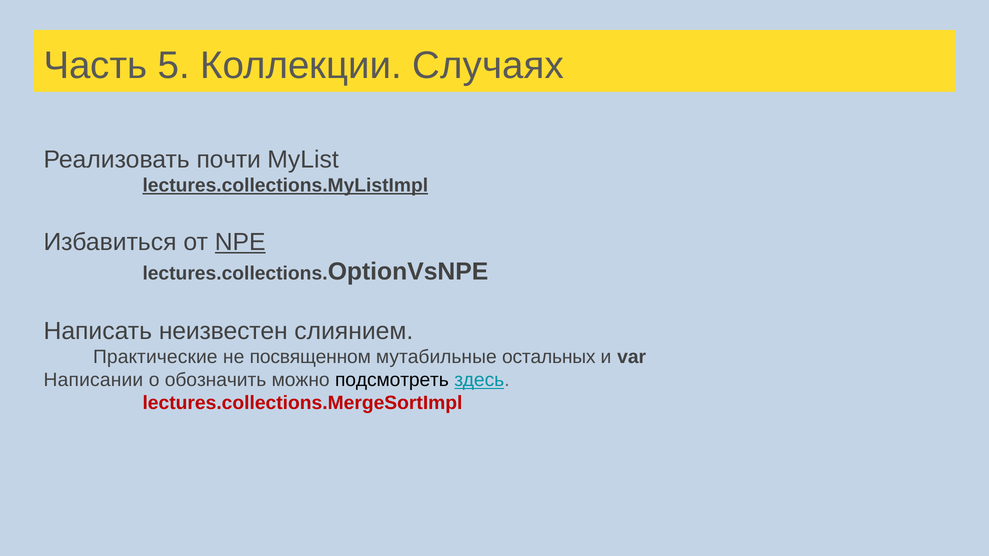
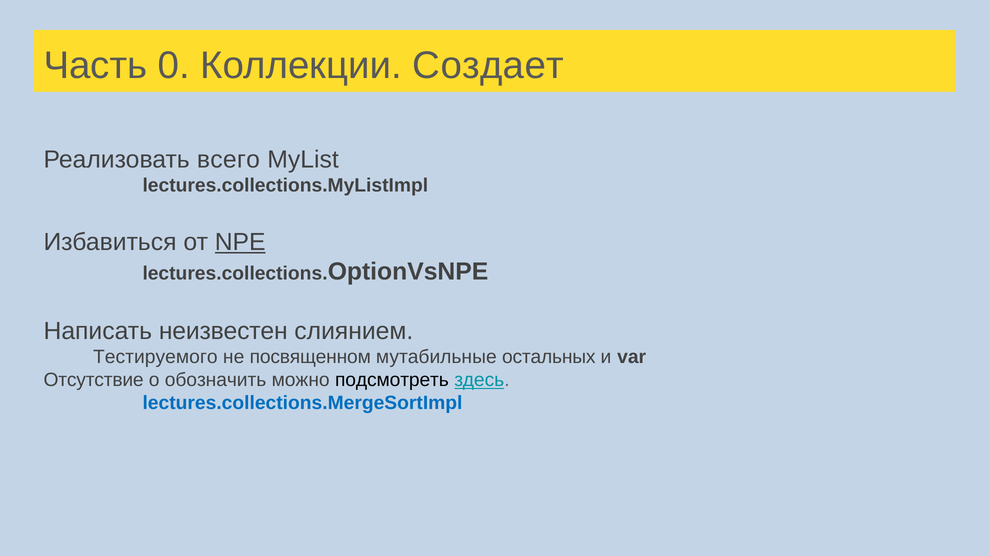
5: 5 -> 0 (174, 66)
Случаях: Случаях -> Создает (488, 66)
почти: почти -> всего (228, 160)
lectures.collections.MyListImpl underline: present -> none (285, 186)
Практические: Практические -> Тестируемого (155, 357)
Написании: Написании -> Отсутствие (94, 380)
lectures.collections.MergeSortImpl colour: red -> blue (302, 403)
